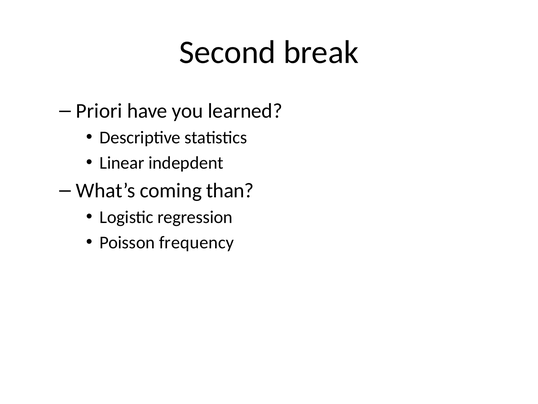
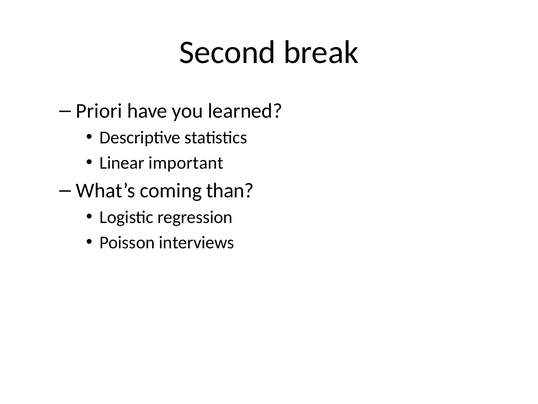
indepdent: indepdent -> important (186, 163)
frequency: frequency -> interviews (197, 242)
